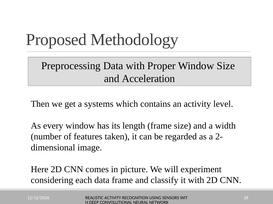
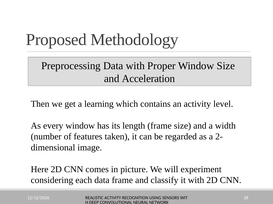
systems: systems -> learning (99, 104)
